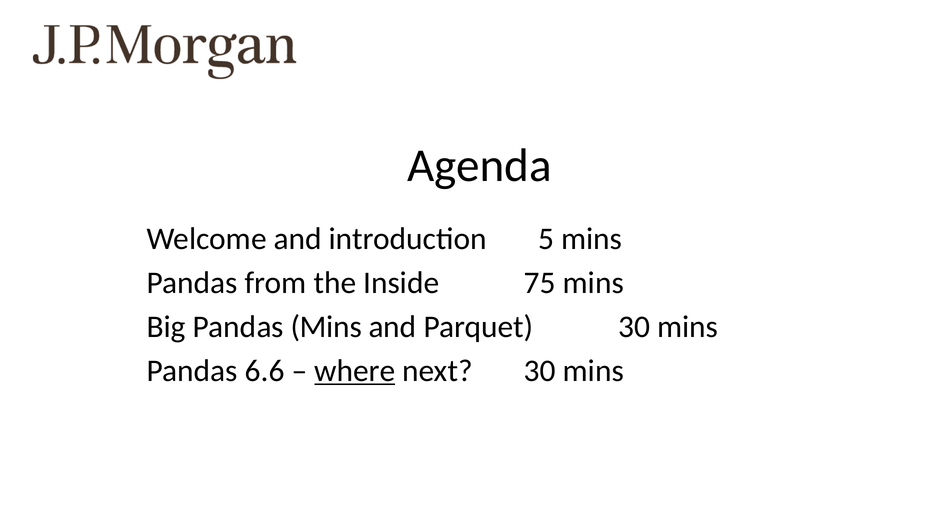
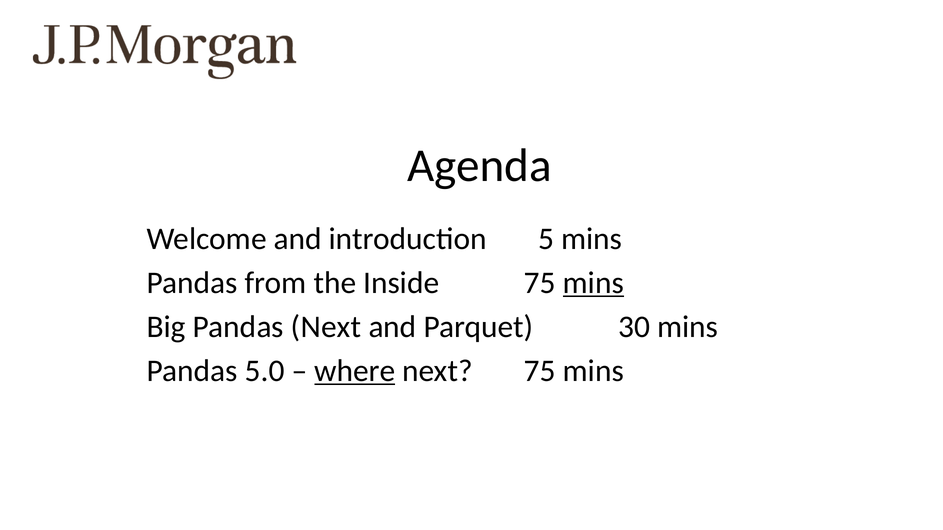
mins underline: none -> present (593, 283)
Pandas Mins: Mins -> Next (326, 327)
6.6: 6.6 -> 5.0 (265, 371)
next 30: 30 -> 75 (540, 371)
